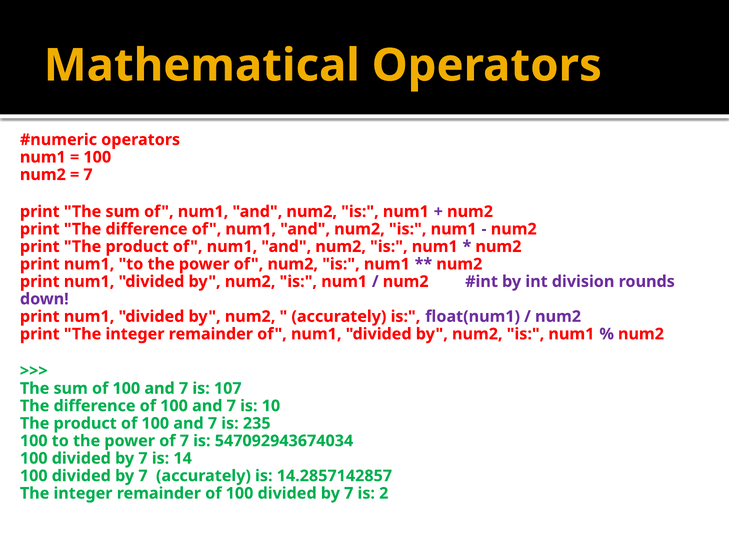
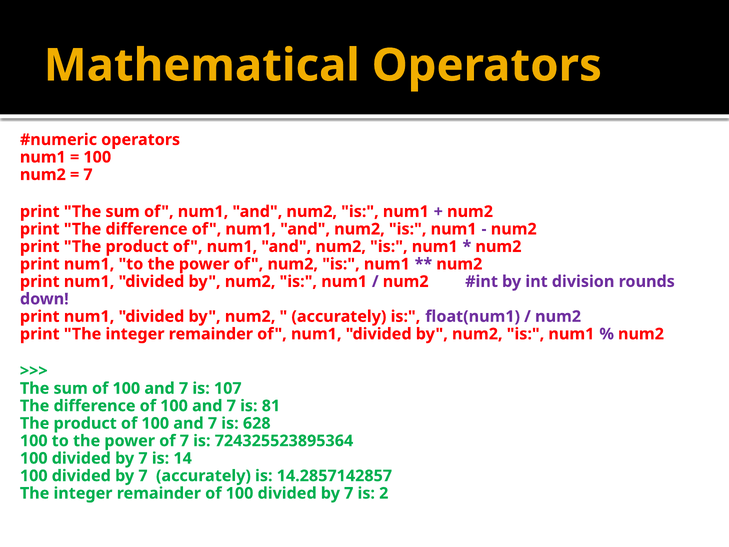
10: 10 -> 81 (271, 406)
235: 235 -> 628 (257, 423)
547092943674034: 547092943674034 -> 724325523895364 (284, 441)
